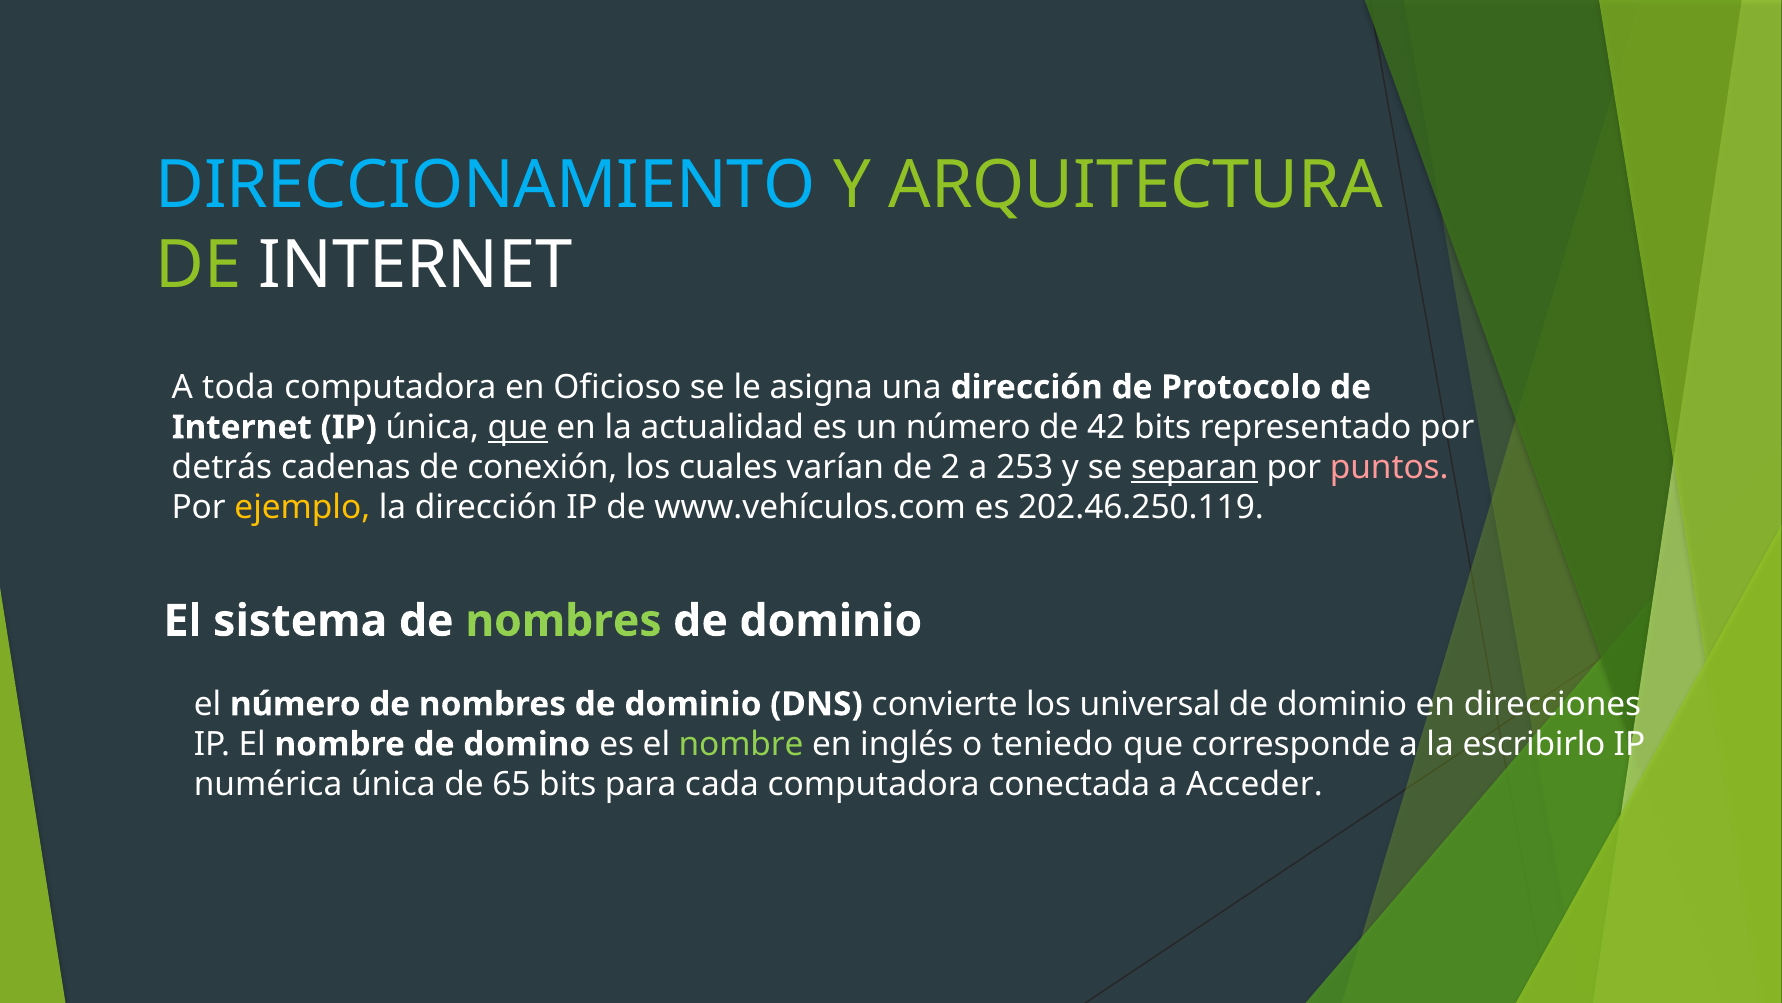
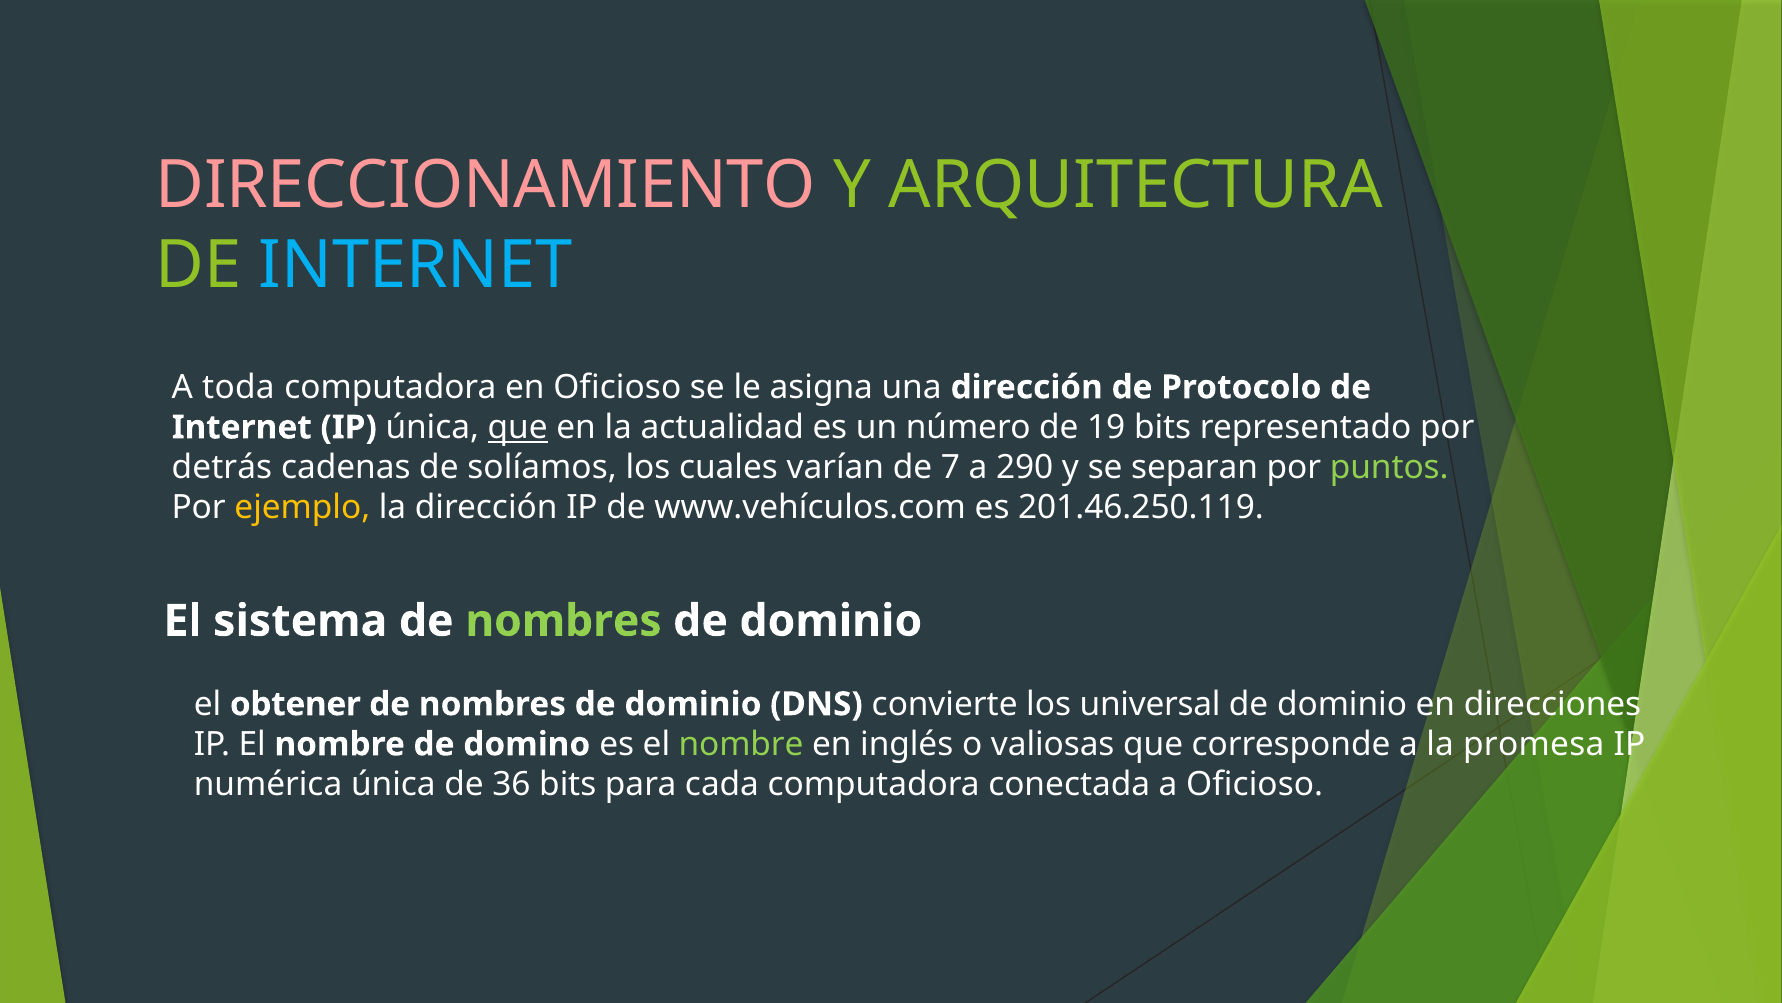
DIRECCIONAMIENTO colour: light blue -> pink (486, 185)
INTERNET colour: white -> light blue (416, 266)
42: 42 -> 19 (1106, 427)
conexión: conexión -> solíamos (542, 467)
2: 2 -> 7 (950, 467)
253: 253 -> 290 (1025, 467)
separan underline: present -> none (1195, 467)
puntos colour: pink -> light green (1389, 467)
202.46.250.119: 202.46.250.119 -> 201.46.250.119 (1141, 507)
el número: número -> obtener (295, 704)
teniedo: teniedo -> valiosas (1053, 744)
escribirlo: escribirlo -> promesa (1534, 744)
65: 65 -> 36 (511, 784)
a Acceder: Acceder -> Oficioso (1255, 784)
